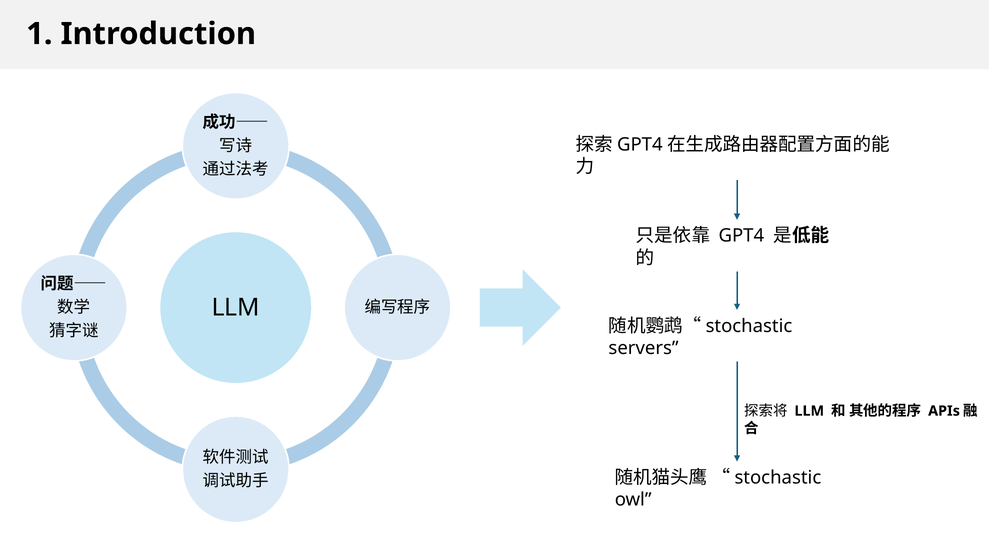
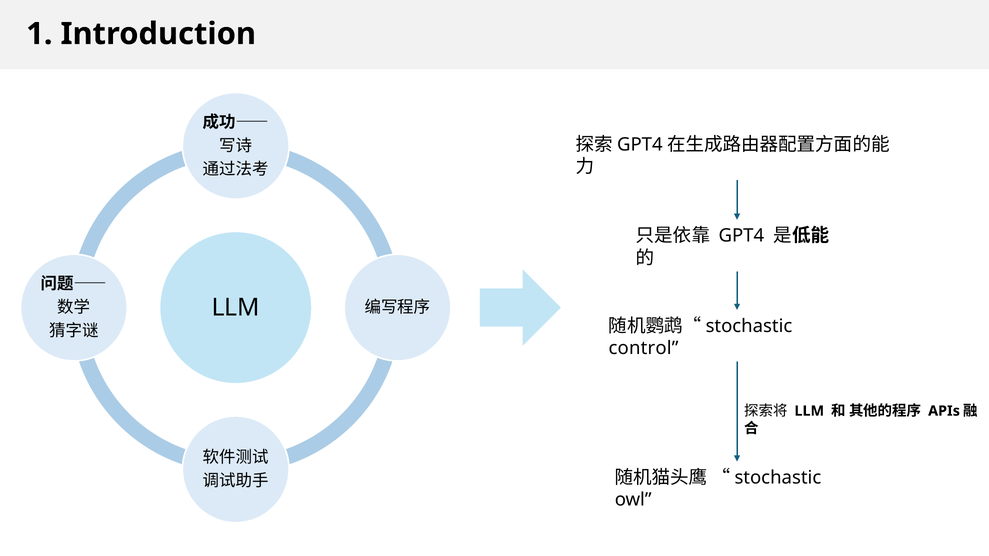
servers: servers -> control (643, 348)
